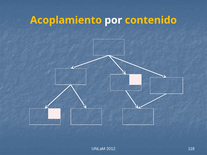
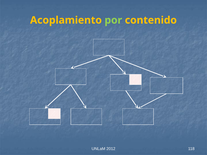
por colour: white -> light green (113, 20)
